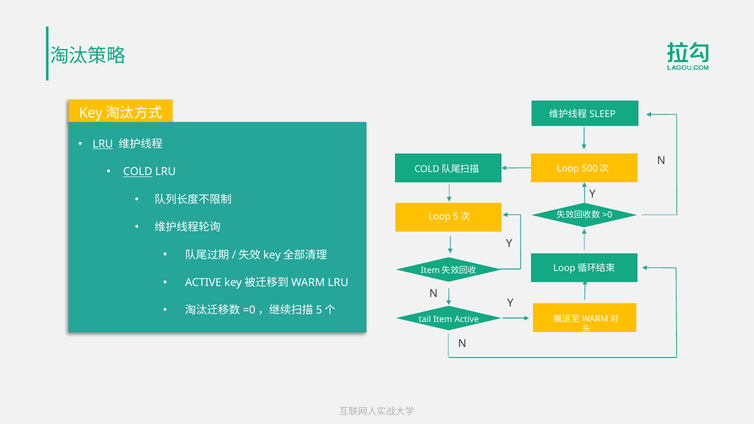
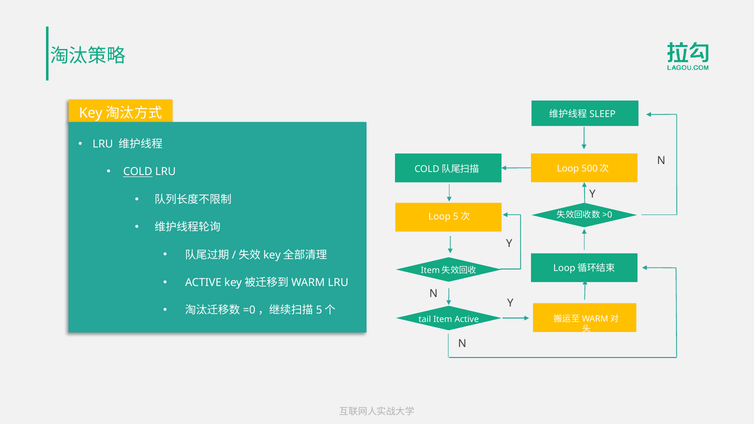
LRU underline: present -> none (103, 144)
